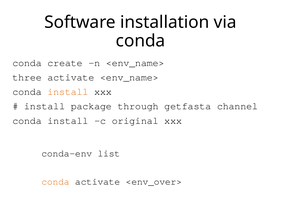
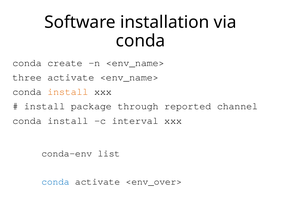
getfasta: getfasta -> reported (188, 106)
original: original -> interval (135, 120)
conda colour: orange -> blue (56, 181)
